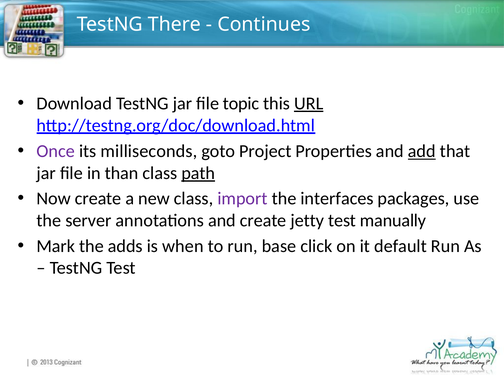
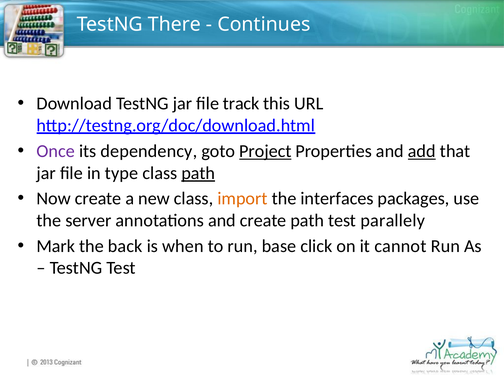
topic: topic -> track (241, 103)
URL underline: present -> none (309, 103)
milliseconds: milliseconds -> dependency (149, 151)
Project underline: none -> present (265, 151)
than: than -> type (122, 173)
import colour: purple -> orange (242, 199)
create jetty: jetty -> path (307, 221)
manually: manually -> parallely (393, 221)
adds: adds -> back (125, 246)
default: default -> cannot (400, 246)
